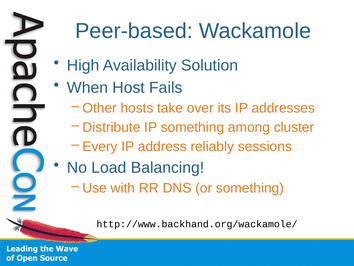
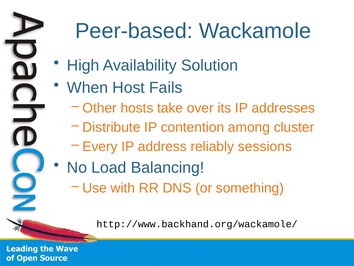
IP something: something -> contention (192, 127)
